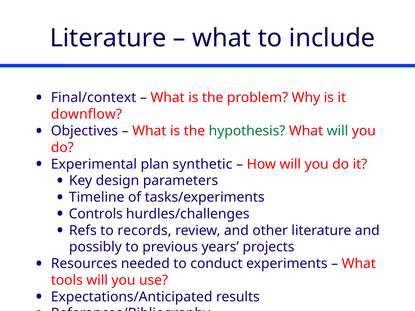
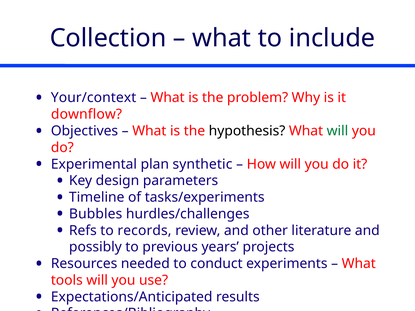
Literature: Literature -> Collection (108, 38)
Final/context: Final/context -> Your/context (94, 98)
hypothesis colour: green -> black (247, 131)
Controls: Controls -> Bubbles (96, 214)
